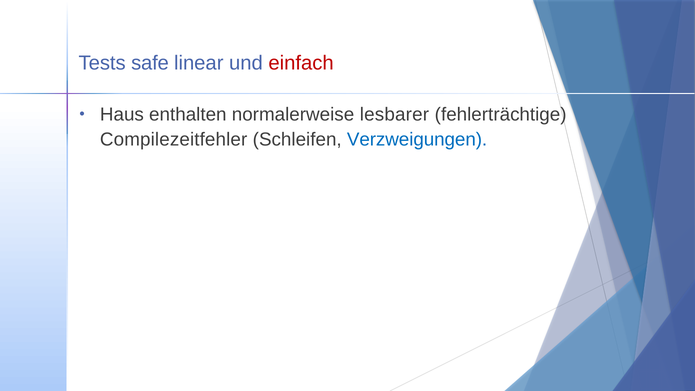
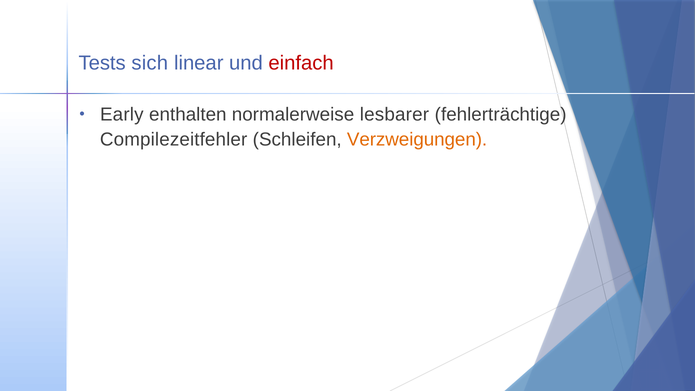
safe: safe -> sich (150, 63)
Haus: Haus -> Early (122, 115)
Verzweigungen colour: blue -> orange (417, 140)
